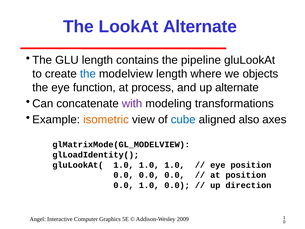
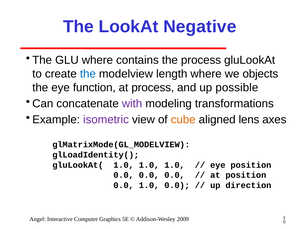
LookAt Alternate: Alternate -> Negative (200, 27)
GLU length: length -> where (97, 60)
the pipeline: pipeline -> process (201, 60)
up alternate: alternate -> possible (237, 88)
isometric colour: orange -> purple (106, 120)
cube colour: blue -> orange (183, 120)
also: also -> lens (249, 120)
